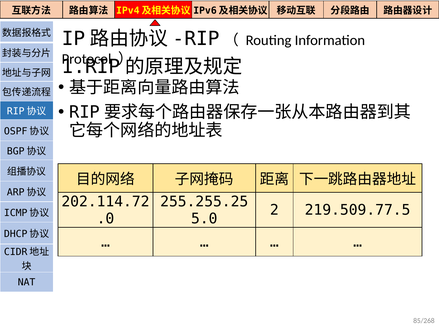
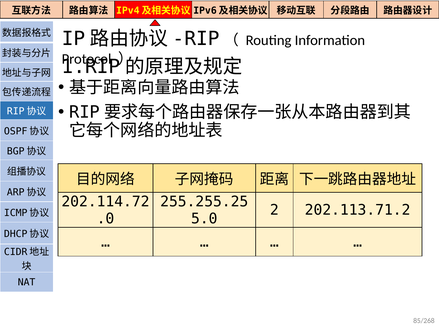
219.509.77.5: 219.509.77.5 -> 202.113.71.2 (358, 210)
